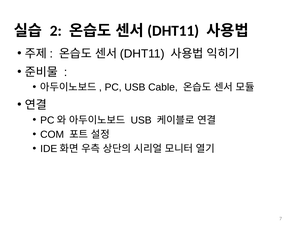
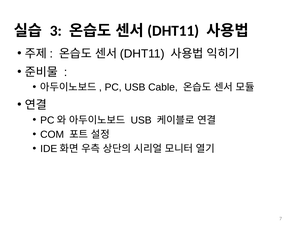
2: 2 -> 3 (56, 31)
